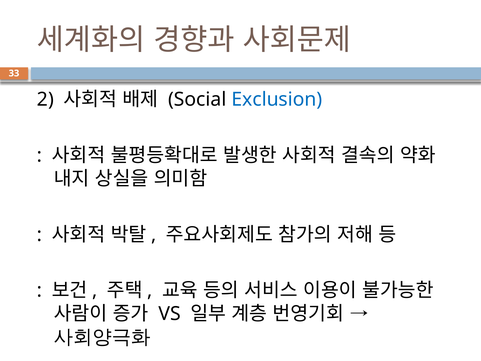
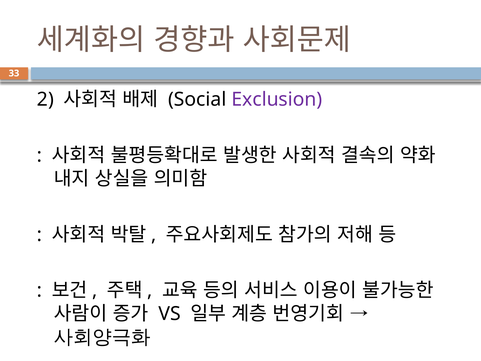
Exclusion colour: blue -> purple (277, 100)
